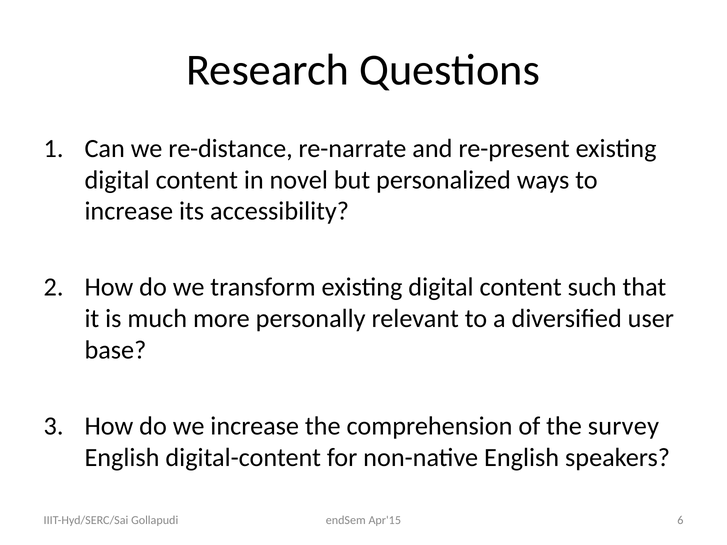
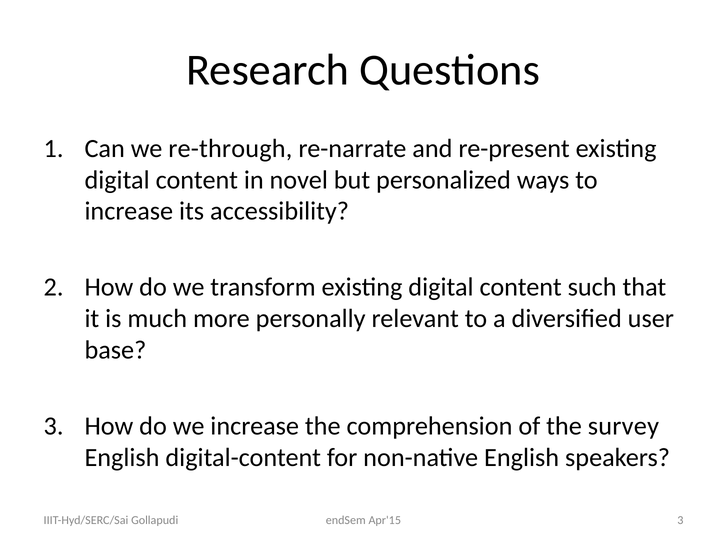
re-distance: re-distance -> re-through (230, 148)
Apr'15 6: 6 -> 3 (680, 521)
